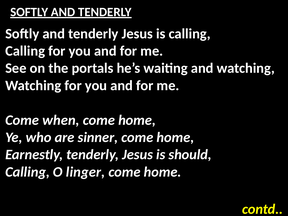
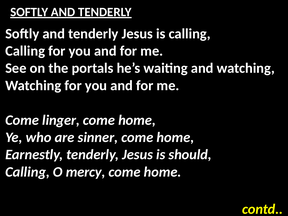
when: when -> linger (61, 120)
linger: linger -> mercy (86, 172)
